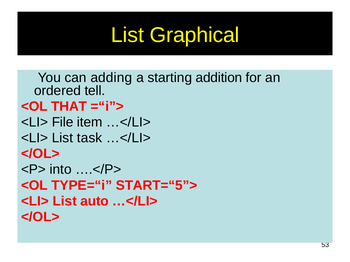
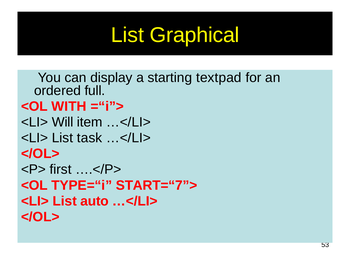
adding: adding -> display (111, 78)
addition: addition -> textpad (219, 78)
tell: tell -> full (95, 91)
THAT: THAT -> WITH (69, 107)
File: File -> Will (63, 122)
into: into -> first (61, 170)
START=“5”>: START=“5”> -> START=“7”> (157, 186)
